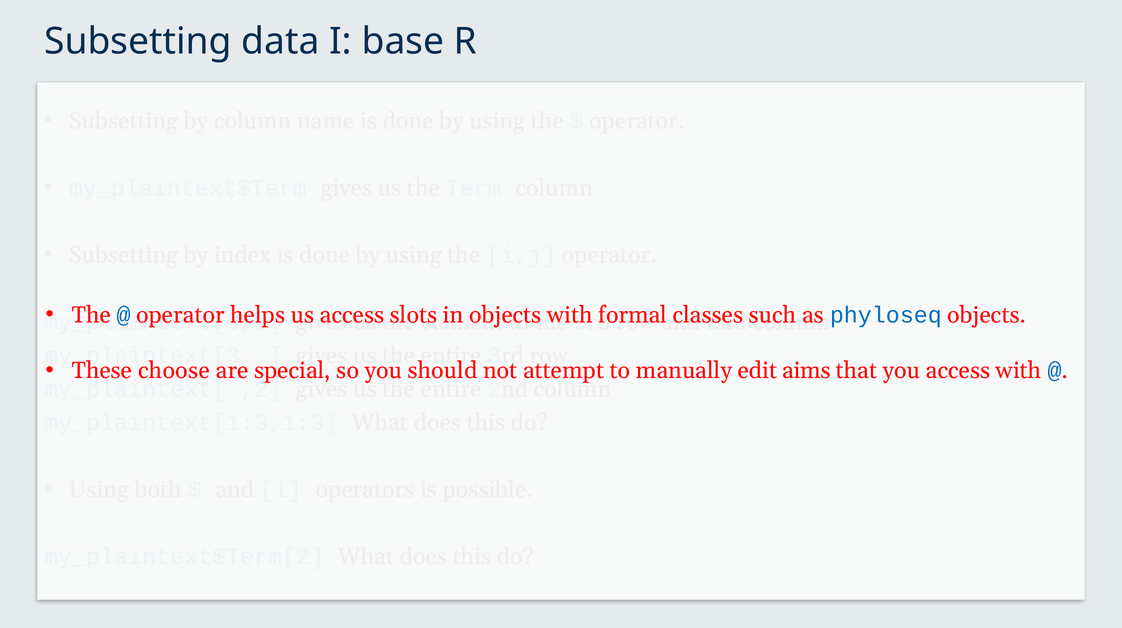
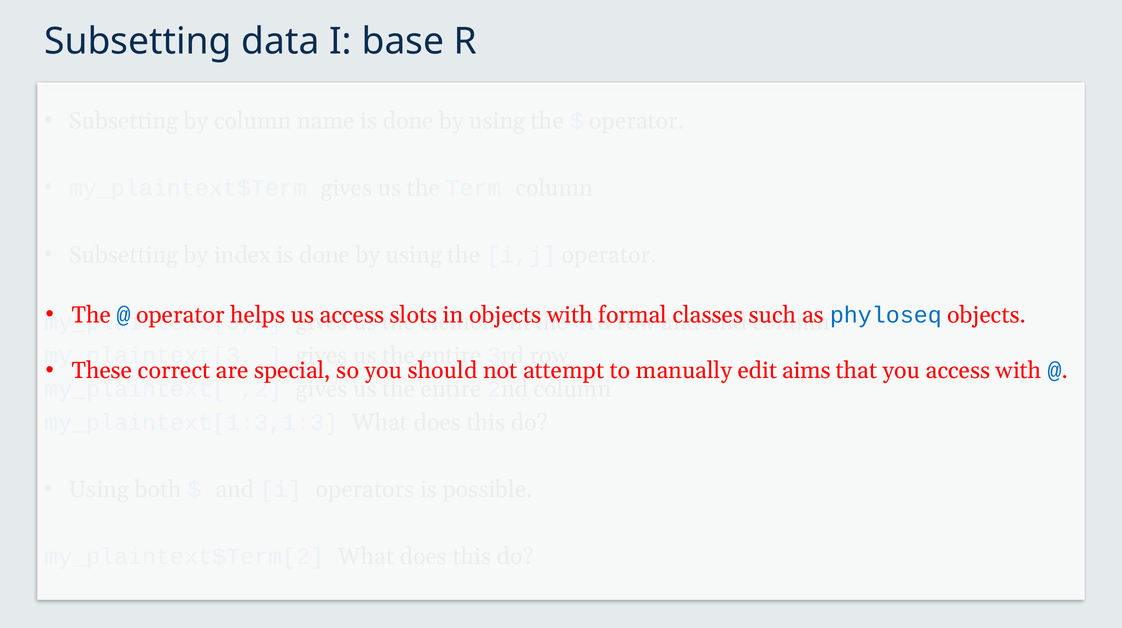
choose: choose -> correct (174, 371)
